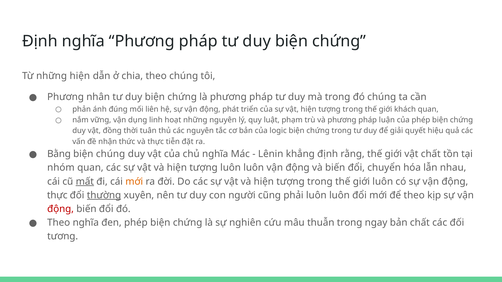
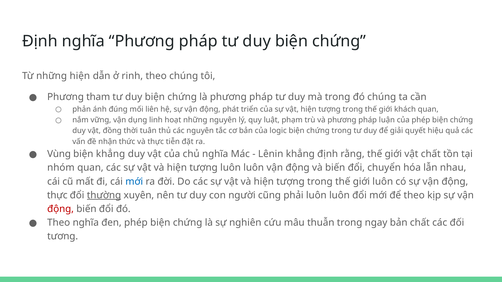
chia: chia -> rinh (132, 76)
nhân: nhân -> tham (98, 97)
Bằng: Bằng -> Vùng (59, 154)
biện chúng: chúng -> khẳng (111, 154)
mất underline: present -> none (85, 182)
mới colour: orange -> blue (134, 182)
